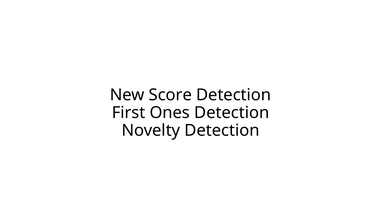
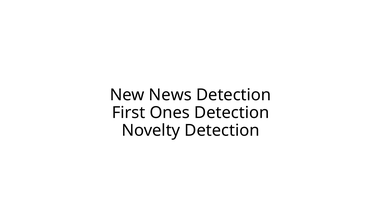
Score: Score -> News (170, 95)
